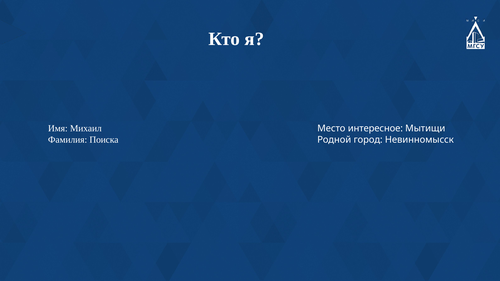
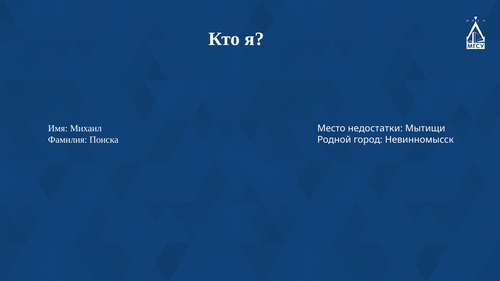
интересное: интересное -> недостатки (375, 128)
